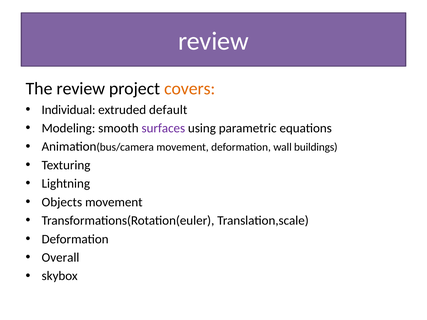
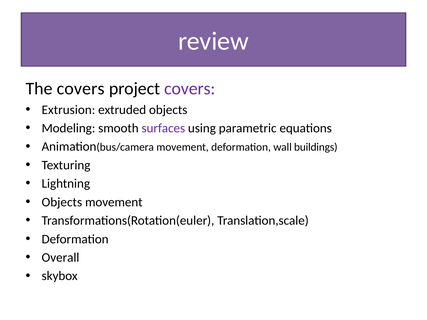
The review: review -> covers (81, 89)
covers colour: orange -> purple (190, 89)
Individual: Individual -> Extrusion (68, 110)
extruded default: default -> objects (168, 110)
